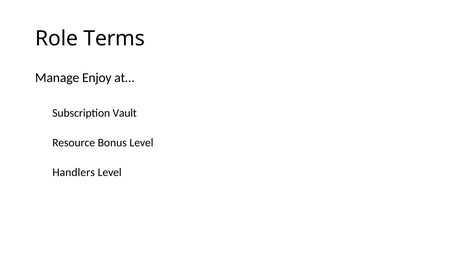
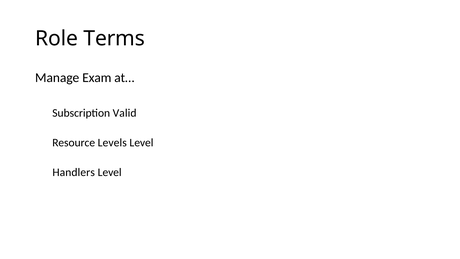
Enjoy: Enjoy -> Exam (97, 78)
Vault: Vault -> Valid (125, 113)
Bonus: Bonus -> Levels (112, 142)
